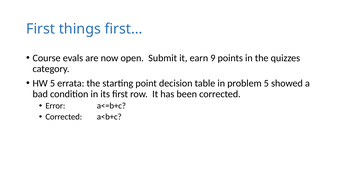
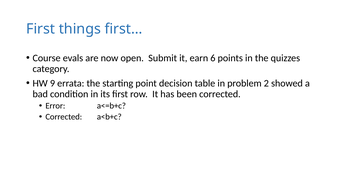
9: 9 -> 6 (213, 58)
HW 5: 5 -> 9 (52, 83)
problem 5: 5 -> 2 (266, 83)
